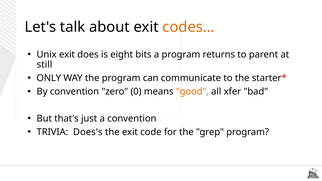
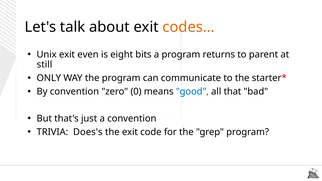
does: does -> even (88, 54)
good colour: orange -> blue (192, 92)
xfer: xfer -> that (232, 92)
